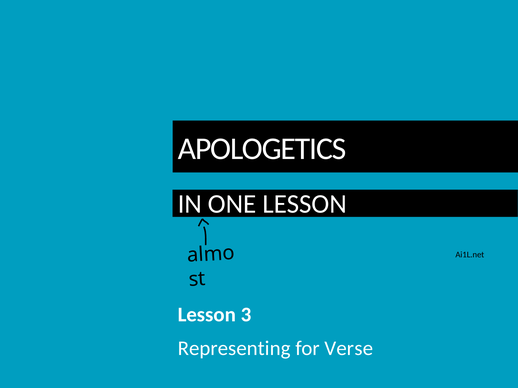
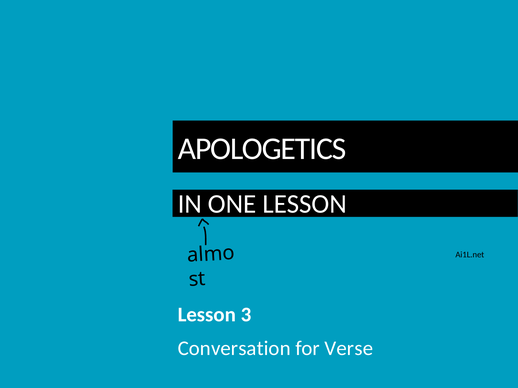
Representing: Representing -> Conversation (234, 349)
